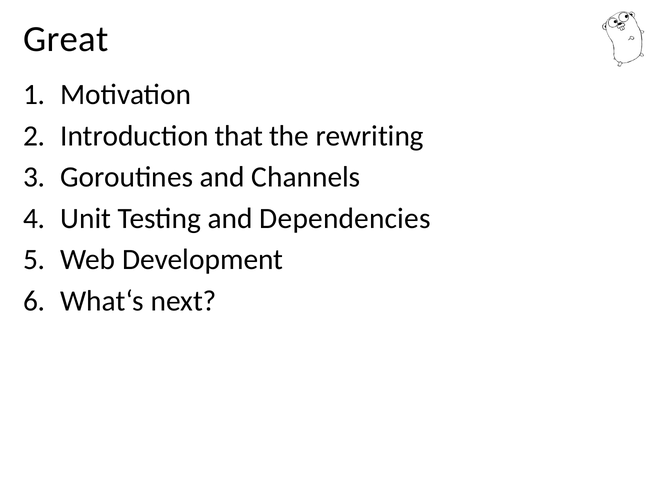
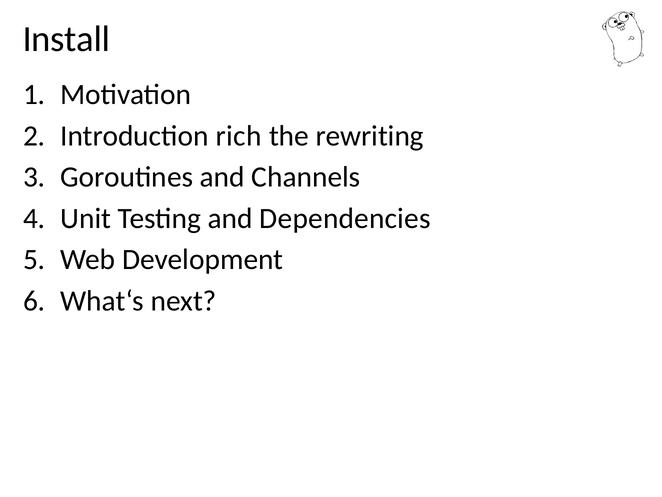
Great: Great -> Install (66, 39)
that: that -> rich (239, 136)
